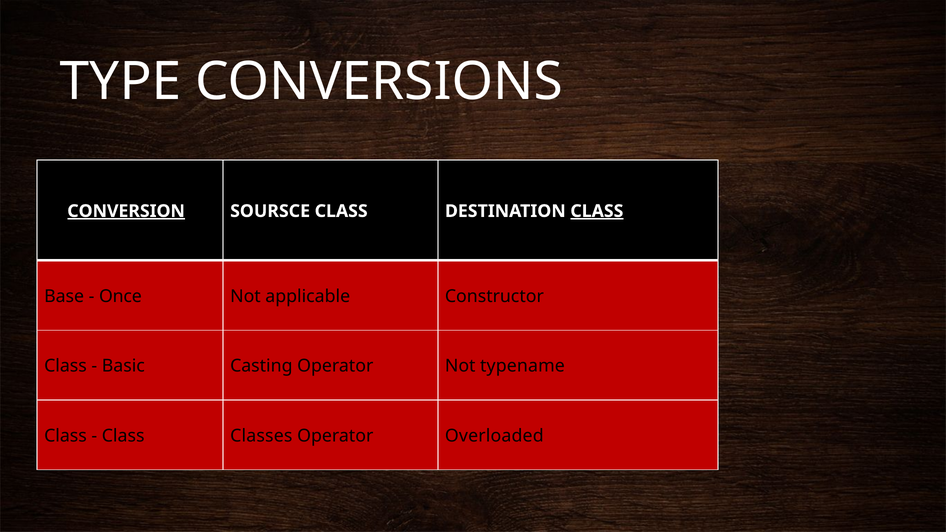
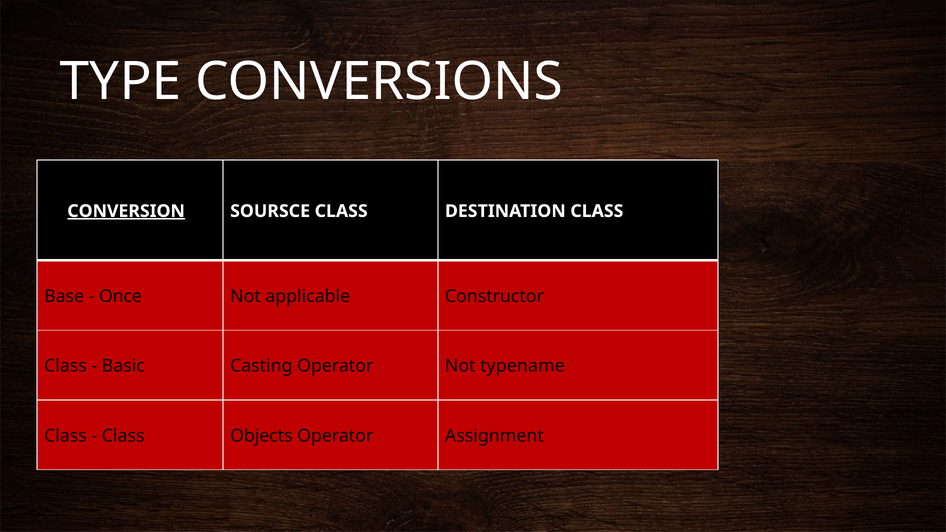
CLASS underline: present -> none (597, 211)
Classes: Classes -> Objects (261, 436)
Overloaded: Overloaded -> Assignment (494, 436)
